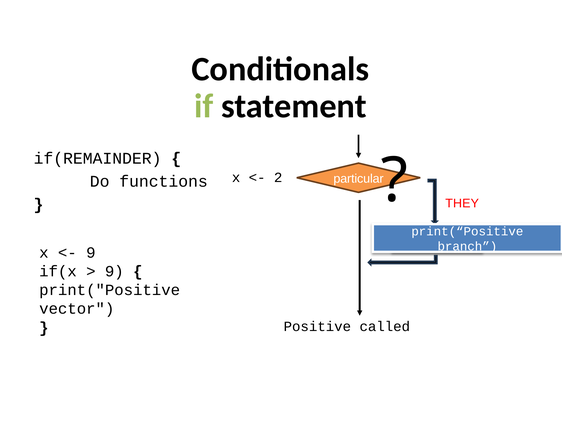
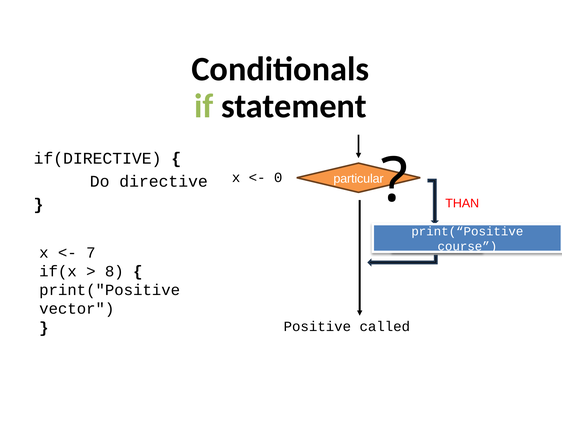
if(REMAINDER: if(REMAINDER -> if(DIRECTIVE (98, 159)
2: 2 -> 0 (278, 178)
functions: functions -> directive (164, 182)
THEY: THEY -> THAN (462, 203)
branch: branch -> course (467, 247)
9: 9 -> 7 (91, 253)
9: 9 -> 8 (114, 272)
